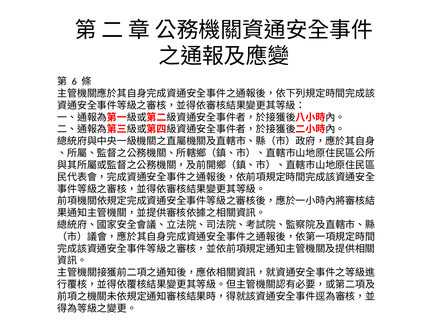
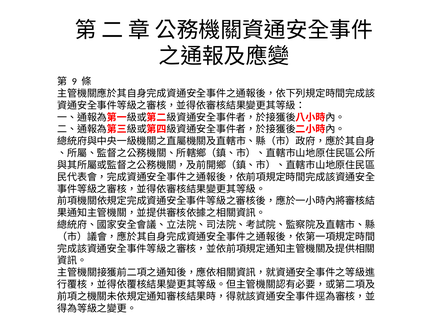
6: 6 -> 9 (74, 82)
